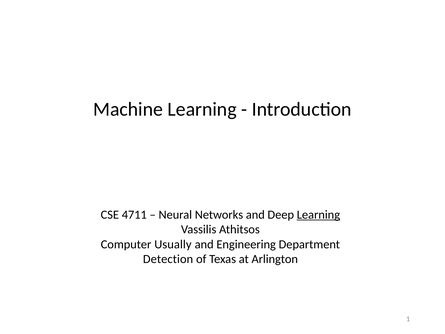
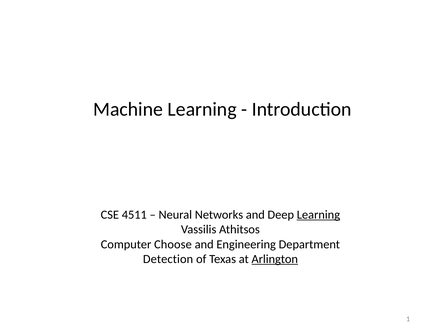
4711: 4711 -> 4511 (134, 214)
Usually: Usually -> Choose (173, 244)
Arlington underline: none -> present (275, 259)
